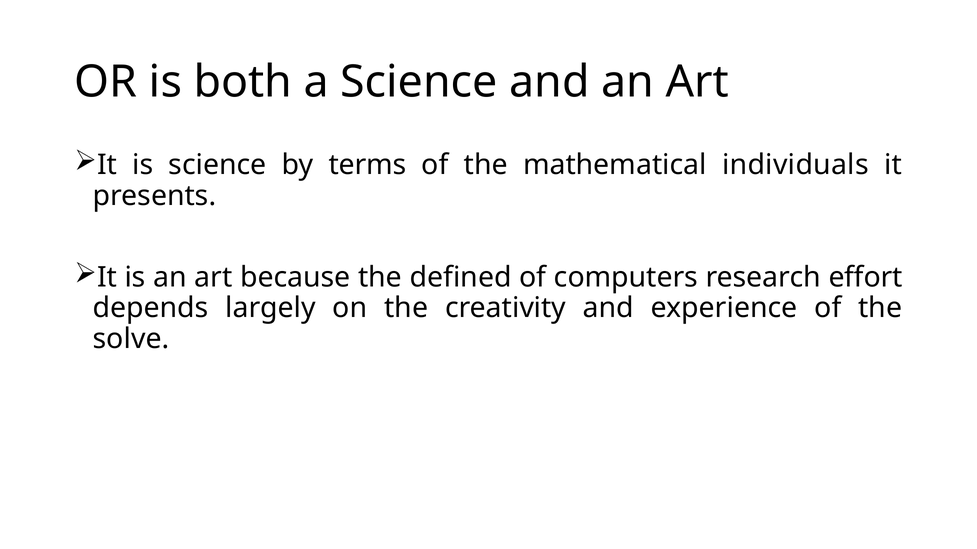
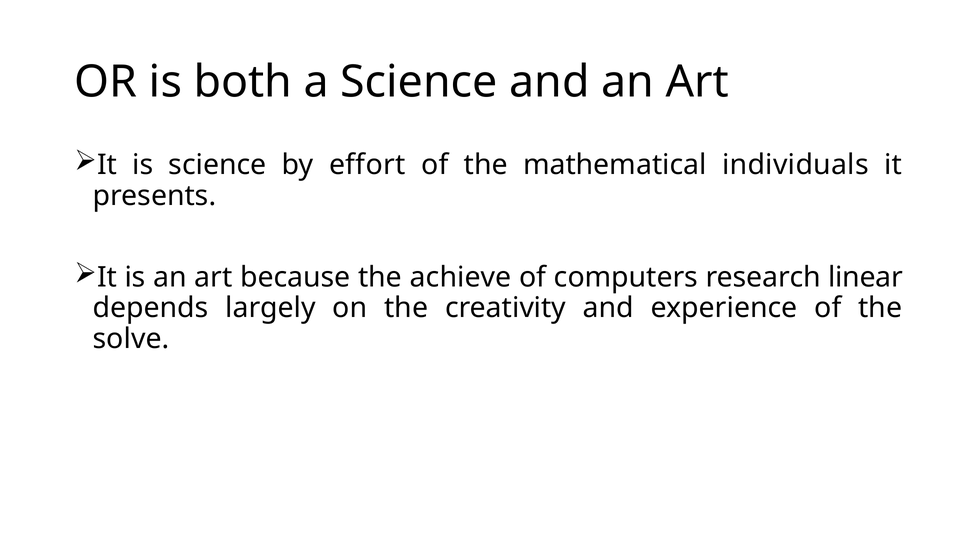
terms: terms -> effort (367, 165)
defined: defined -> achieve (461, 278)
effort: effort -> linear (865, 278)
